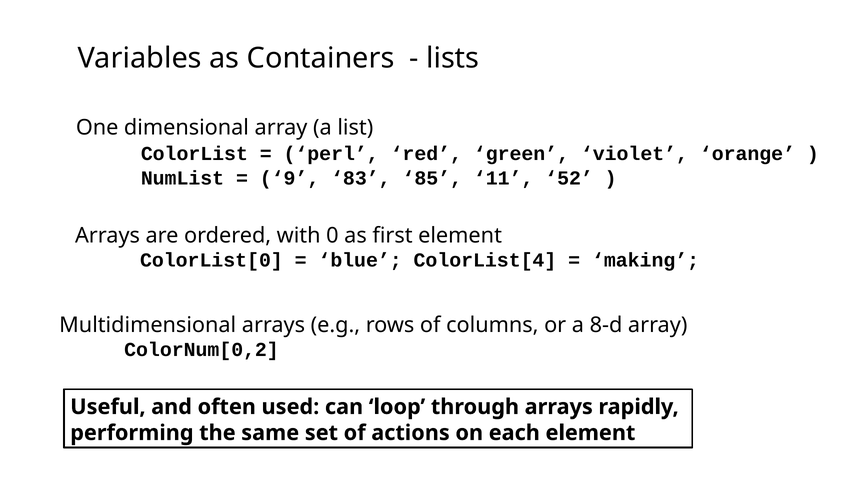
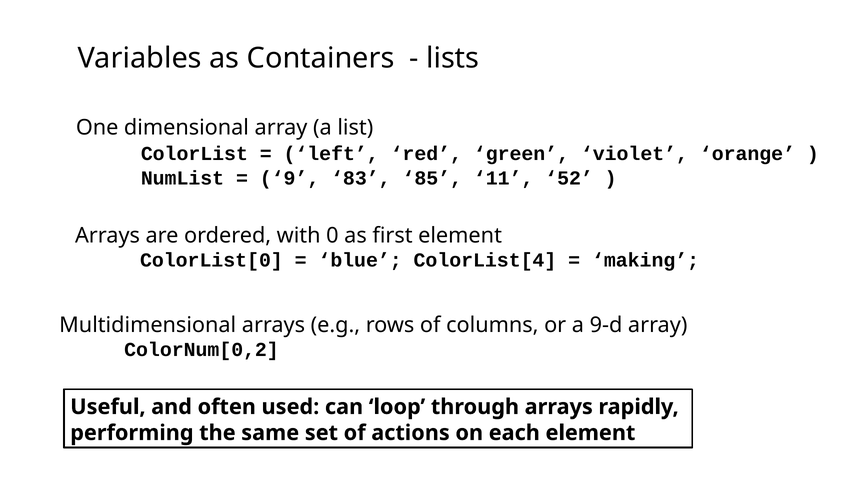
perl: perl -> left (331, 154)
8-d: 8-d -> 9-d (606, 325)
